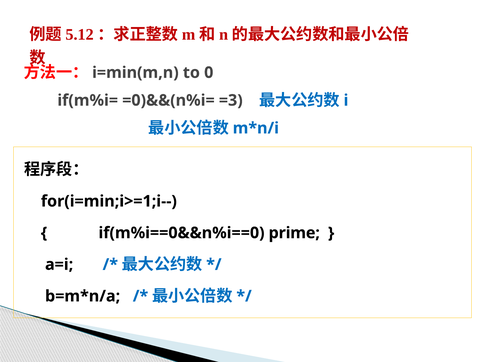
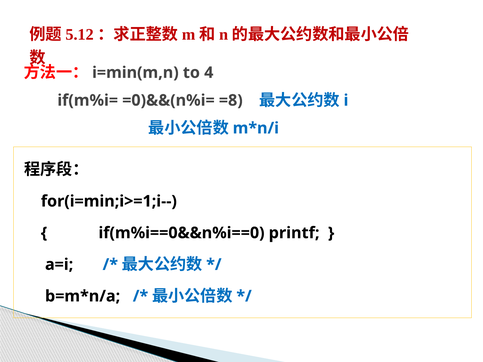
0: 0 -> 4 (209, 73)
=3: =3 -> =8 (231, 100)
prime: prime -> printf (294, 233)
